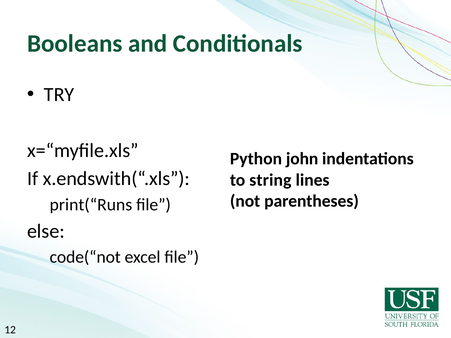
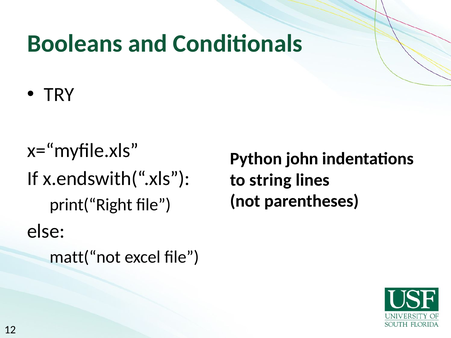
print(“Runs: print(“Runs -> print(“Right (91, 205)
code(“not: code(“not -> matt(“not (85, 257)
